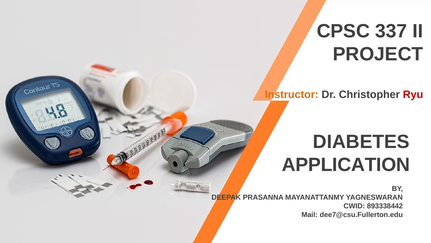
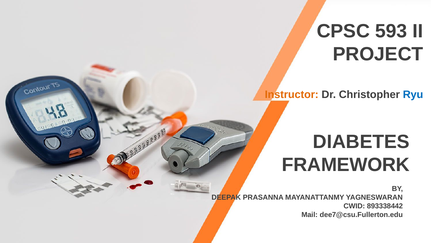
337: 337 -> 593 (391, 31)
Ryu colour: red -> blue (413, 94)
APPLICATION: APPLICATION -> FRAMEWORK (346, 165)
